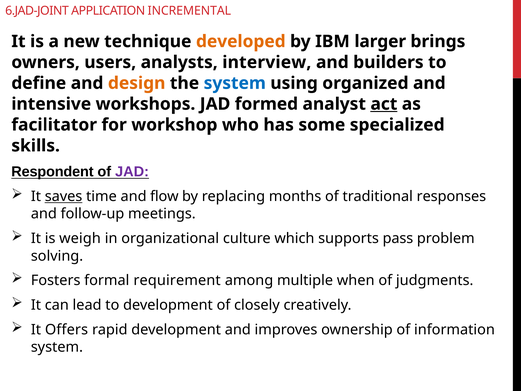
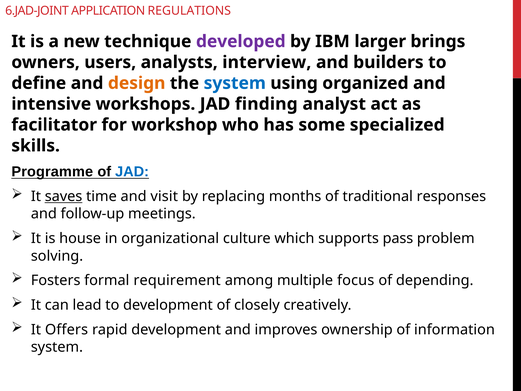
INCREMENTAL: INCREMENTAL -> REGULATIONS (189, 11)
developed colour: orange -> purple (241, 41)
formed: formed -> finding (266, 104)
act underline: present -> none (384, 104)
Respondent: Respondent -> Programme (52, 172)
JAD colour: purple -> blue (132, 172)
flow: flow -> visit (164, 196)
weigh: weigh -> house (80, 238)
when: when -> focus (356, 280)
judgments: judgments -> depending (435, 280)
